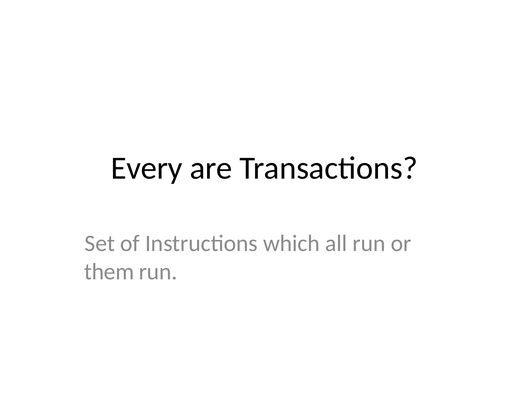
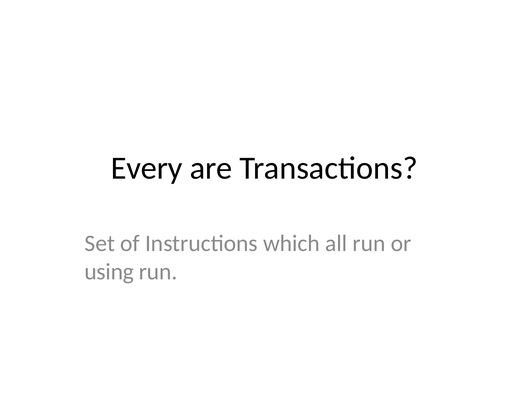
them: them -> using (109, 271)
